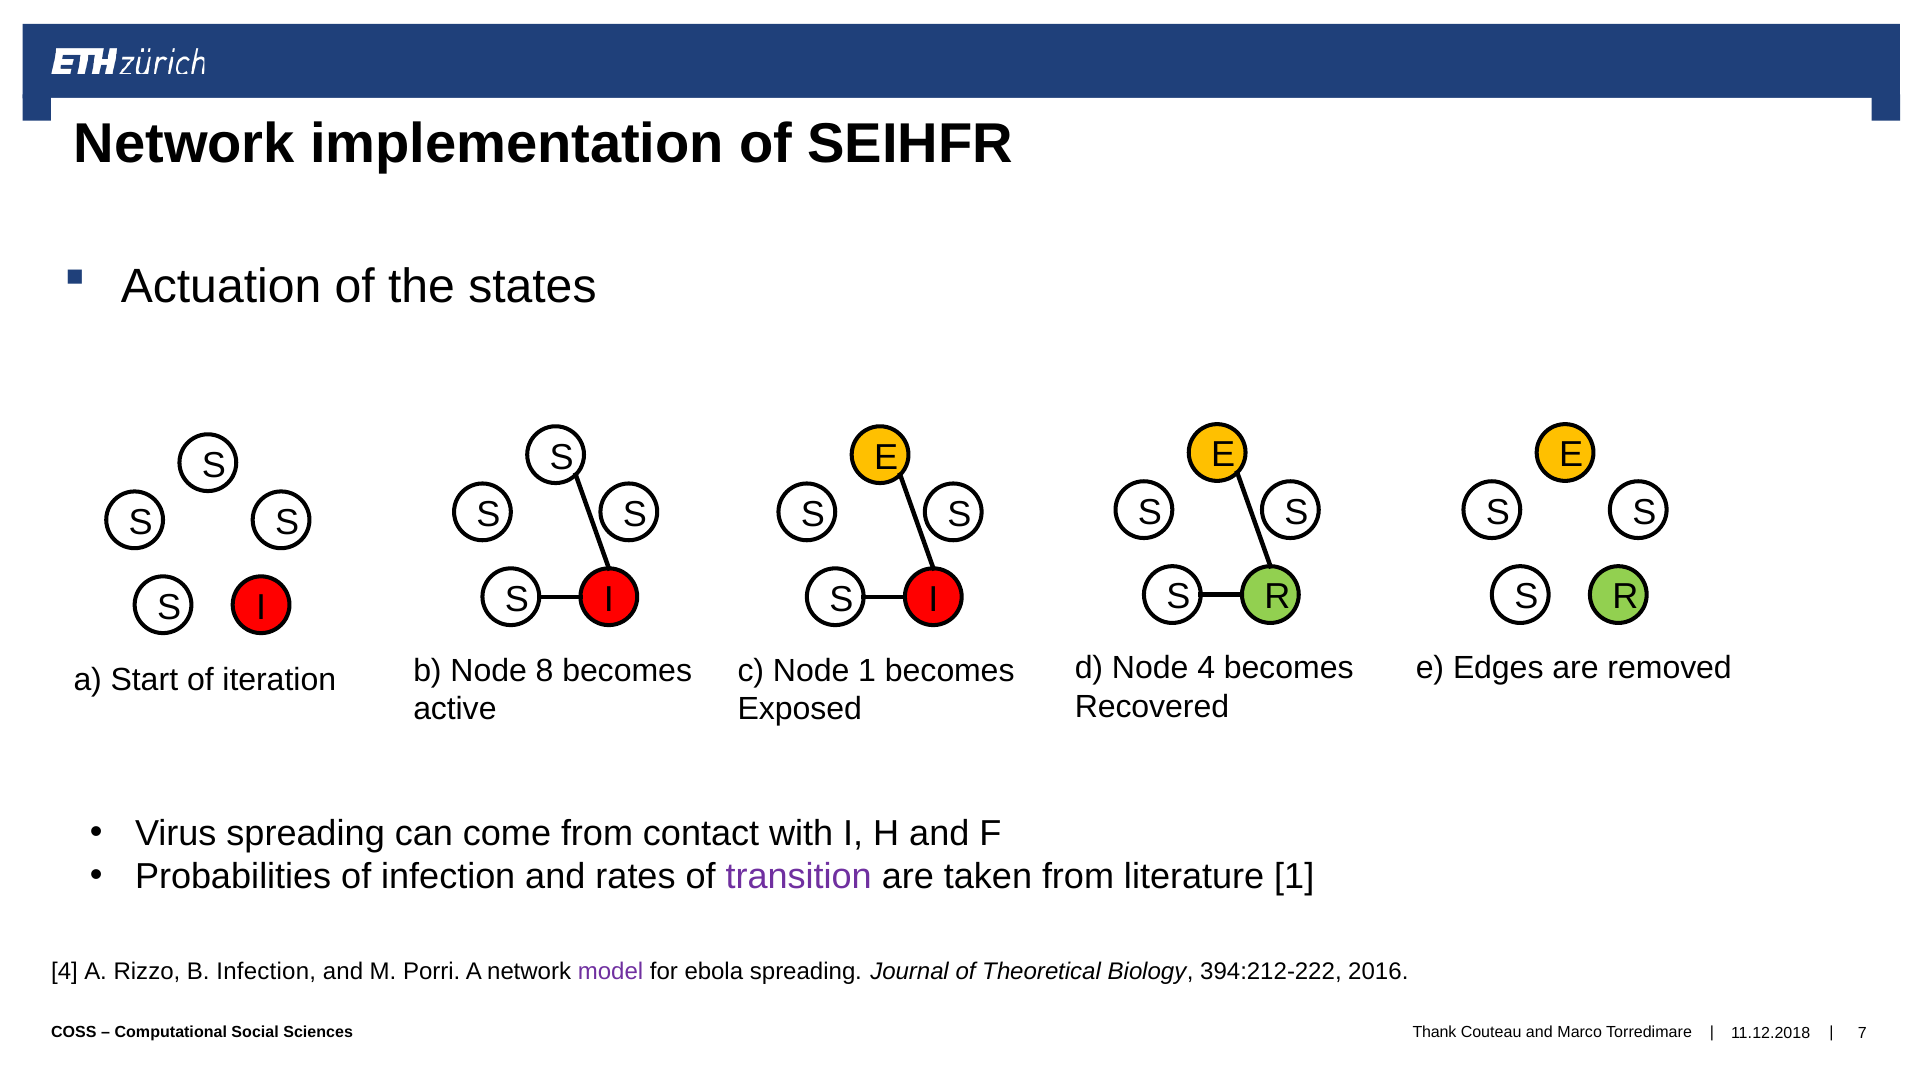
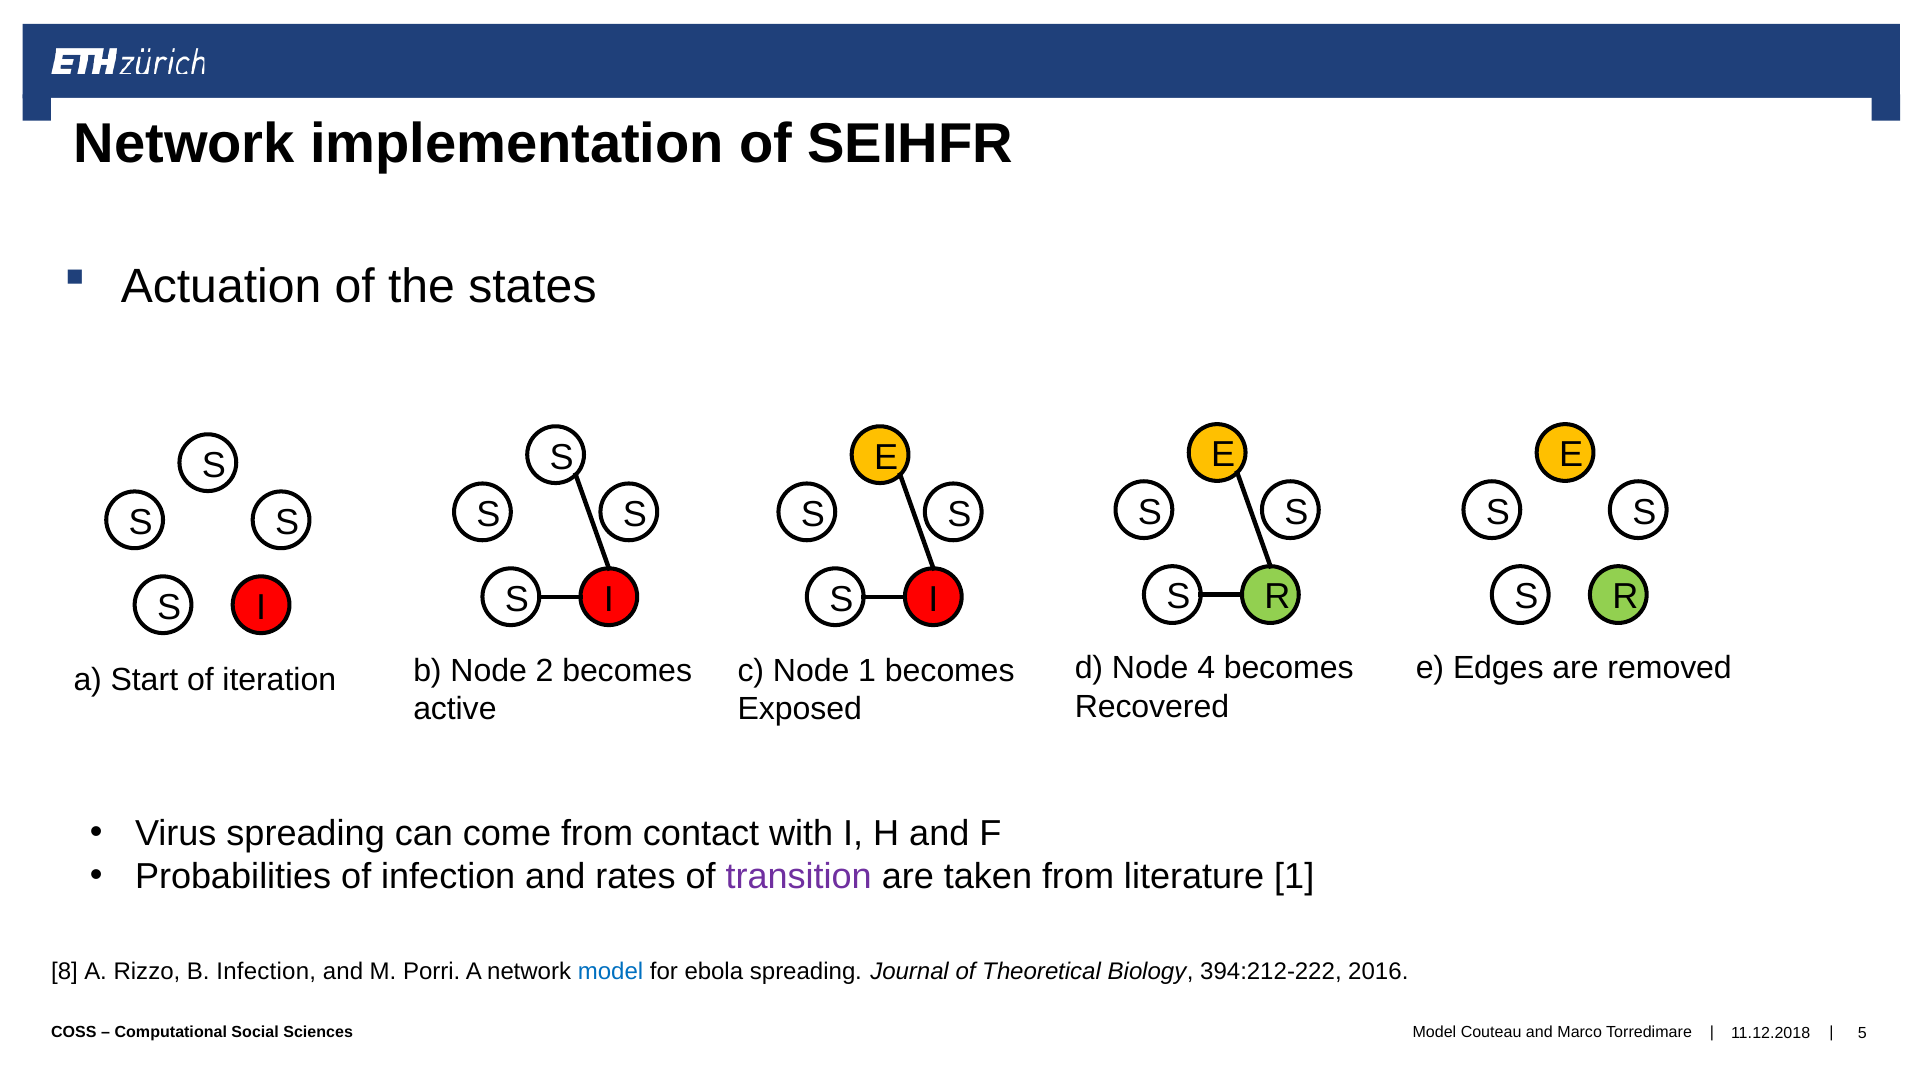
Node 8: 8 -> 2 (545, 671)
4: 4 -> 8 (65, 971)
model colour: purple -> blue (611, 971)
Thank: Thank -> Model (1434, 1033)
Torredimare 7: 7 -> 5 (1862, 1033)
